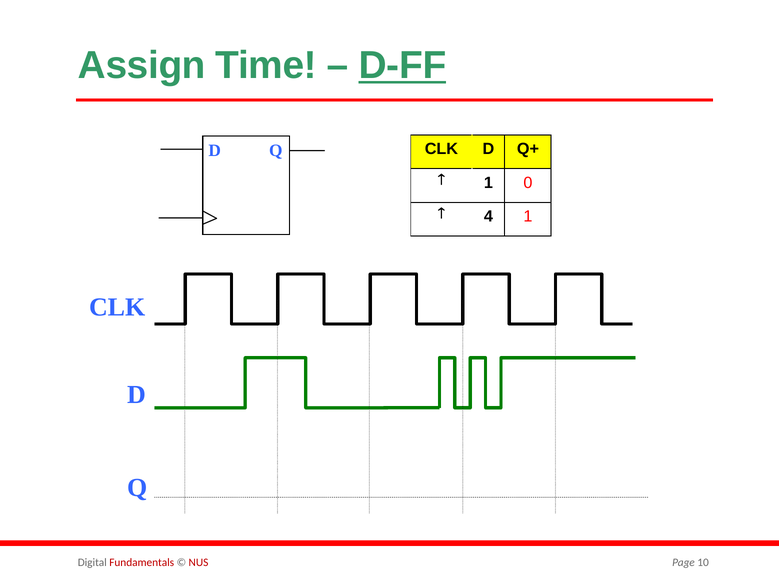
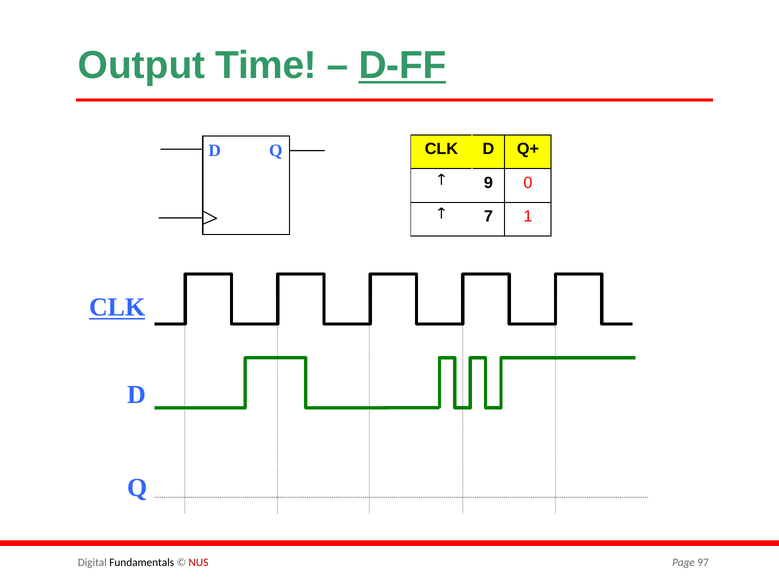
Assign: Assign -> Output (142, 65)
1: 1 -> 9 (488, 183)
4: 4 -> 7 (488, 216)
CLK underline: none -> present (117, 307)
Fundamentals colour: red -> black (142, 562)
10: 10 -> 97 (703, 562)
